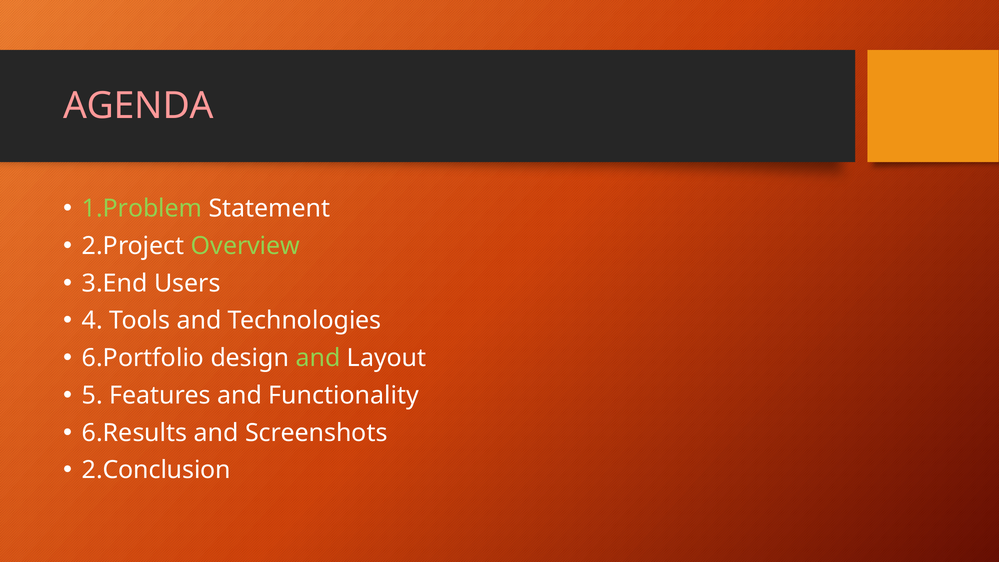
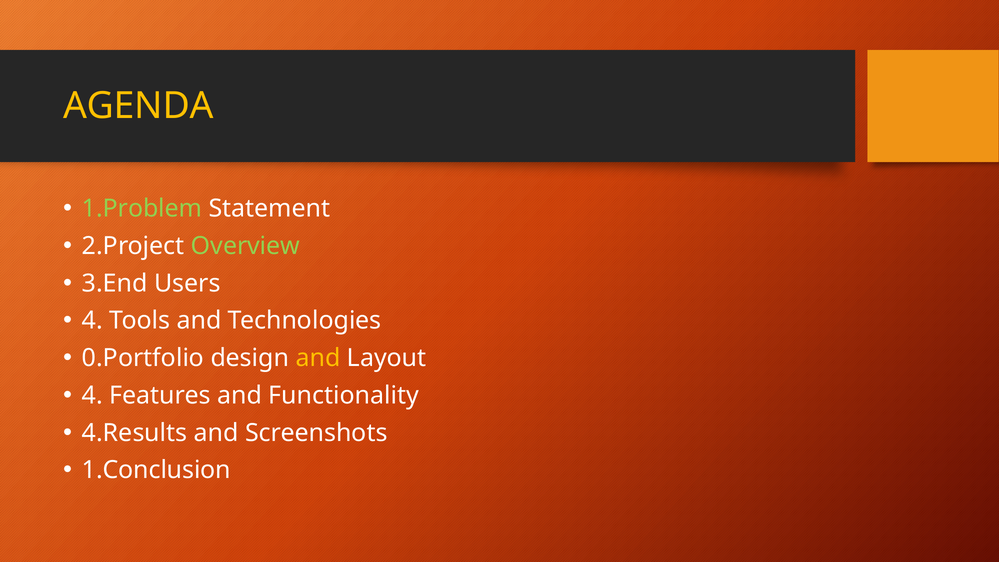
AGENDA colour: pink -> yellow (138, 106)
6.Portfolio: 6.Portfolio -> 0.Portfolio (143, 358)
and colour: light green -> yellow (318, 358)
5: 5 -> 4 (92, 395)
6.Results: 6.Results -> 4.Results (135, 433)
2.Conclusion: 2.Conclusion -> 1.Conclusion (156, 470)
